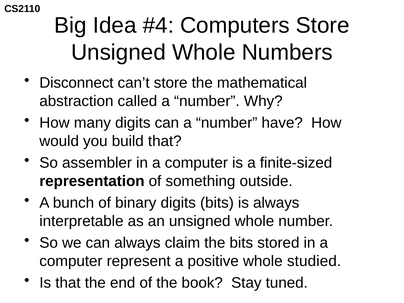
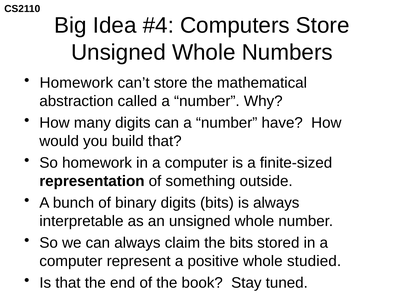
Disconnect: Disconnect -> Homework (76, 83)
So assembler: assembler -> homework (97, 163)
